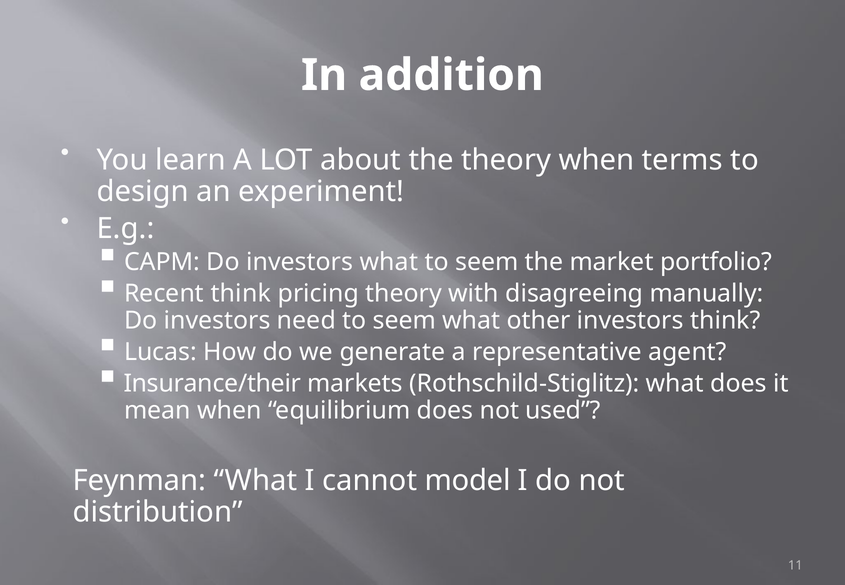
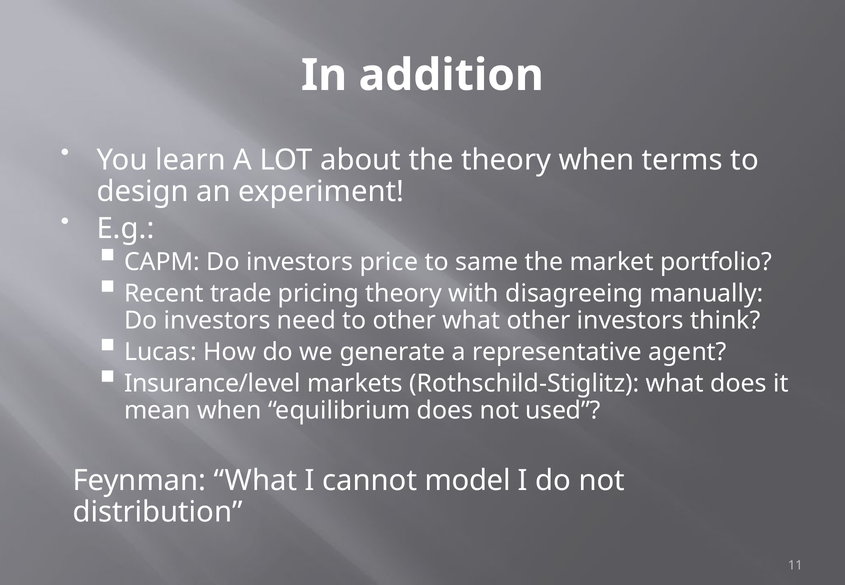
investors what: what -> price (389, 262)
seem: seem -> same (487, 262)
Recent think: think -> trade (241, 294)
need to seem: seem -> other (404, 321)
Insurance/their: Insurance/their -> Insurance/level (212, 384)
